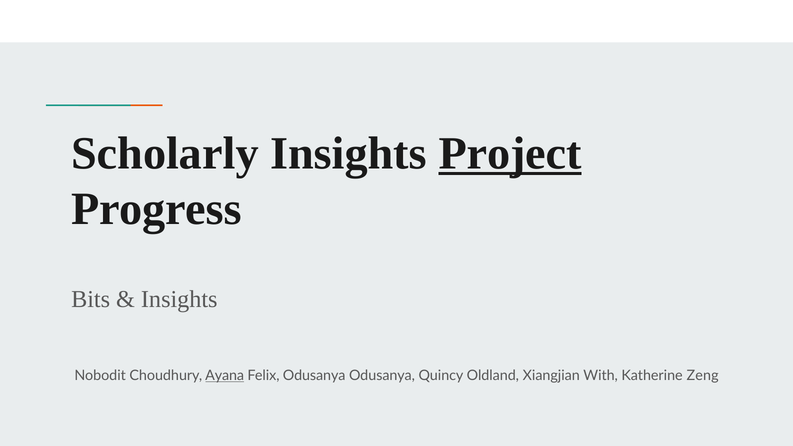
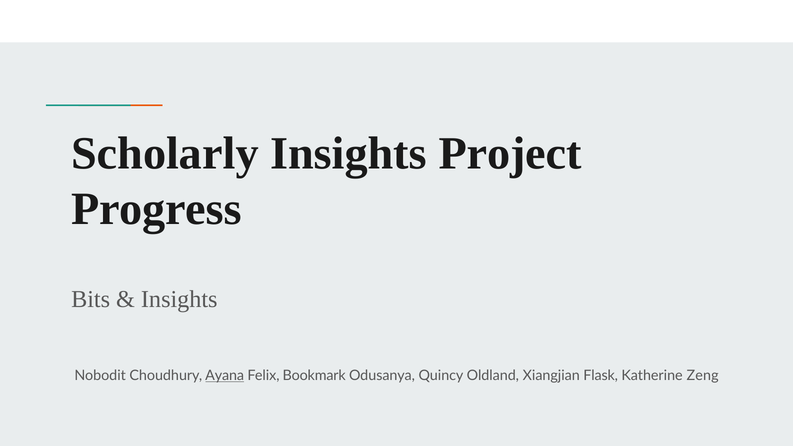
Project underline: present -> none (510, 154)
Felix Odusanya: Odusanya -> Bookmark (314, 376)
With: With -> Flask (601, 376)
